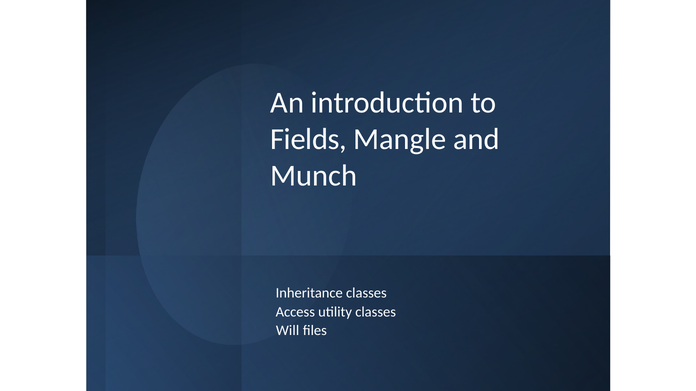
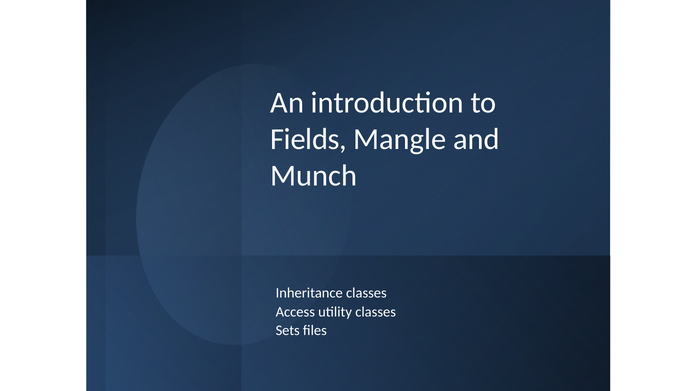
Will: Will -> Sets (288, 331)
